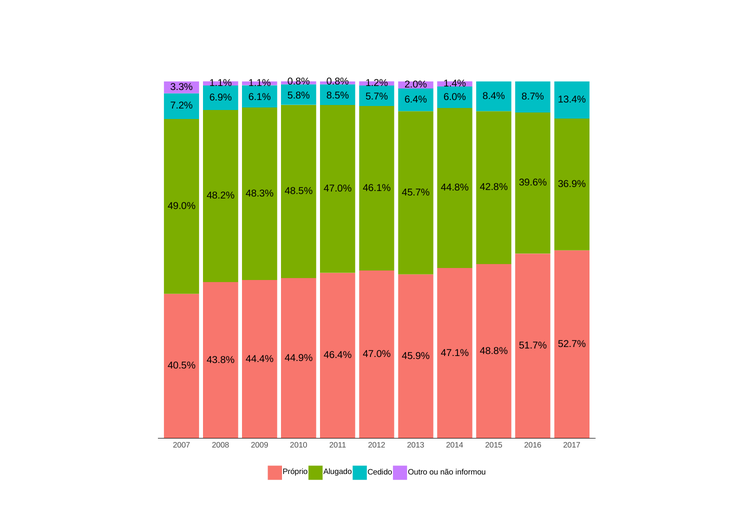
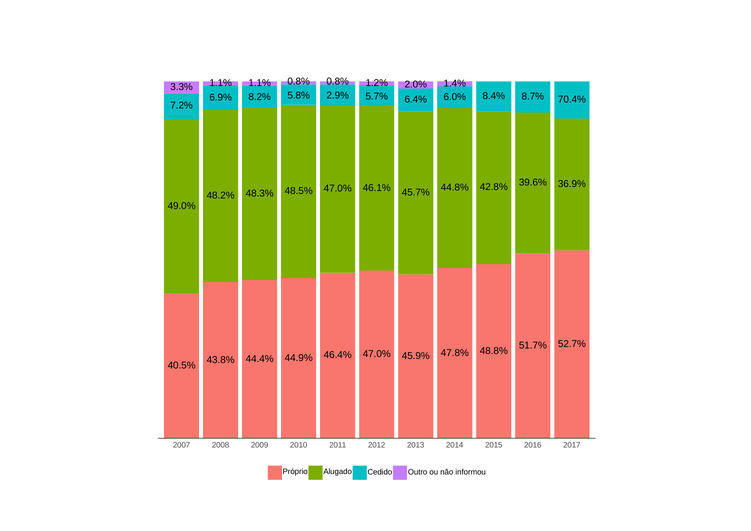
8.5%: 8.5% -> 2.9% (338, 95)
6.1%: 6.1% -> 8.2% (260, 97)
13.4%: 13.4% -> 70.4% (572, 100)
47.1%: 47.1% -> 47.8% (455, 353)
